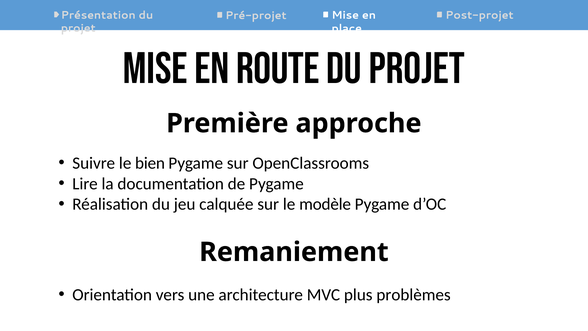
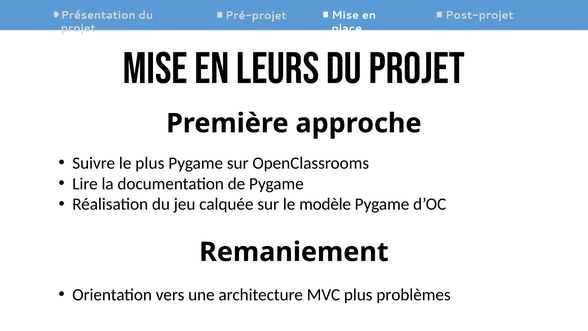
route: route -> leurs (278, 69)
le bien: bien -> plus (150, 163)
